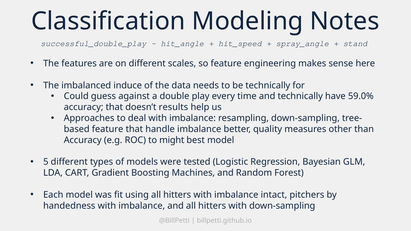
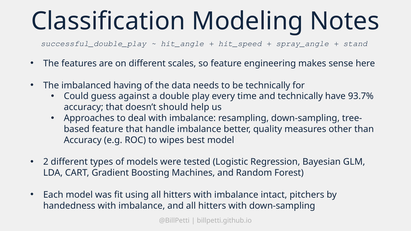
induce: induce -> having (128, 85)
59.0%: 59.0% -> 93.7% (361, 96)
results: results -> should (173, 107)
might: might -> wipes (172, 140)
5: 5 -> 2 (46, 162)
